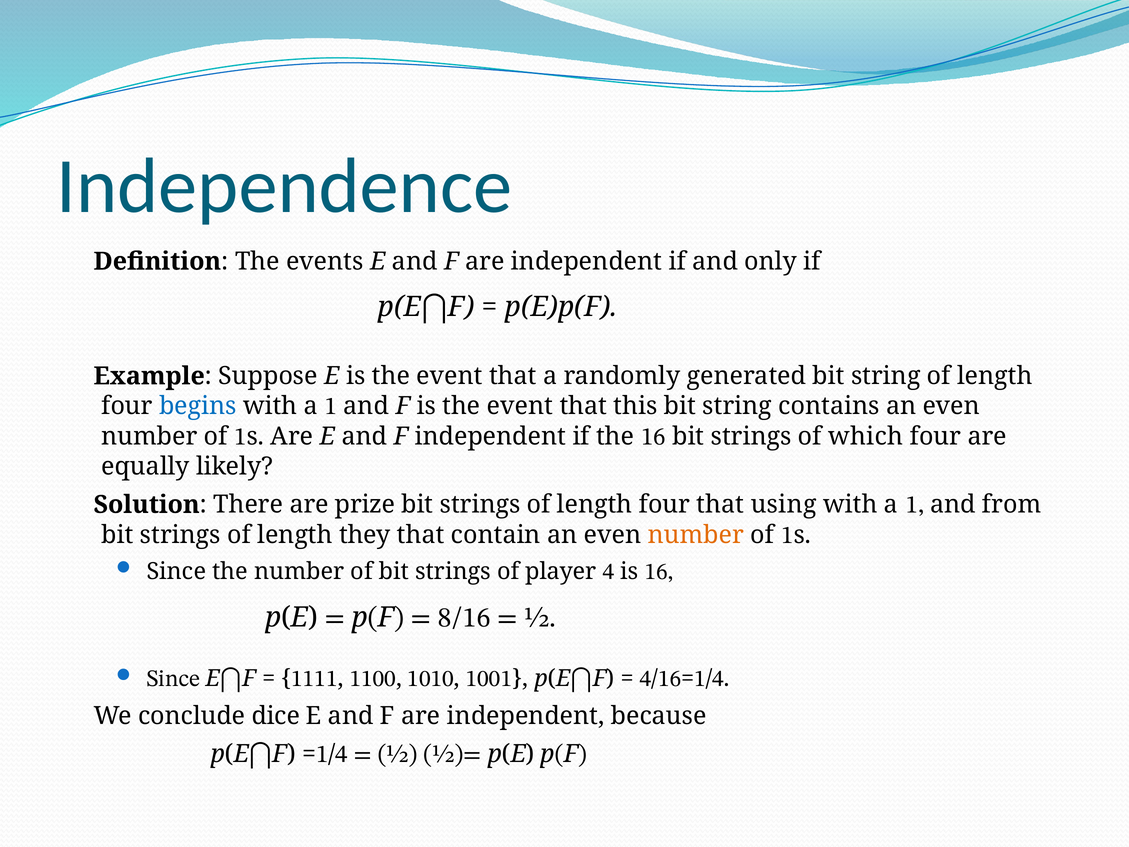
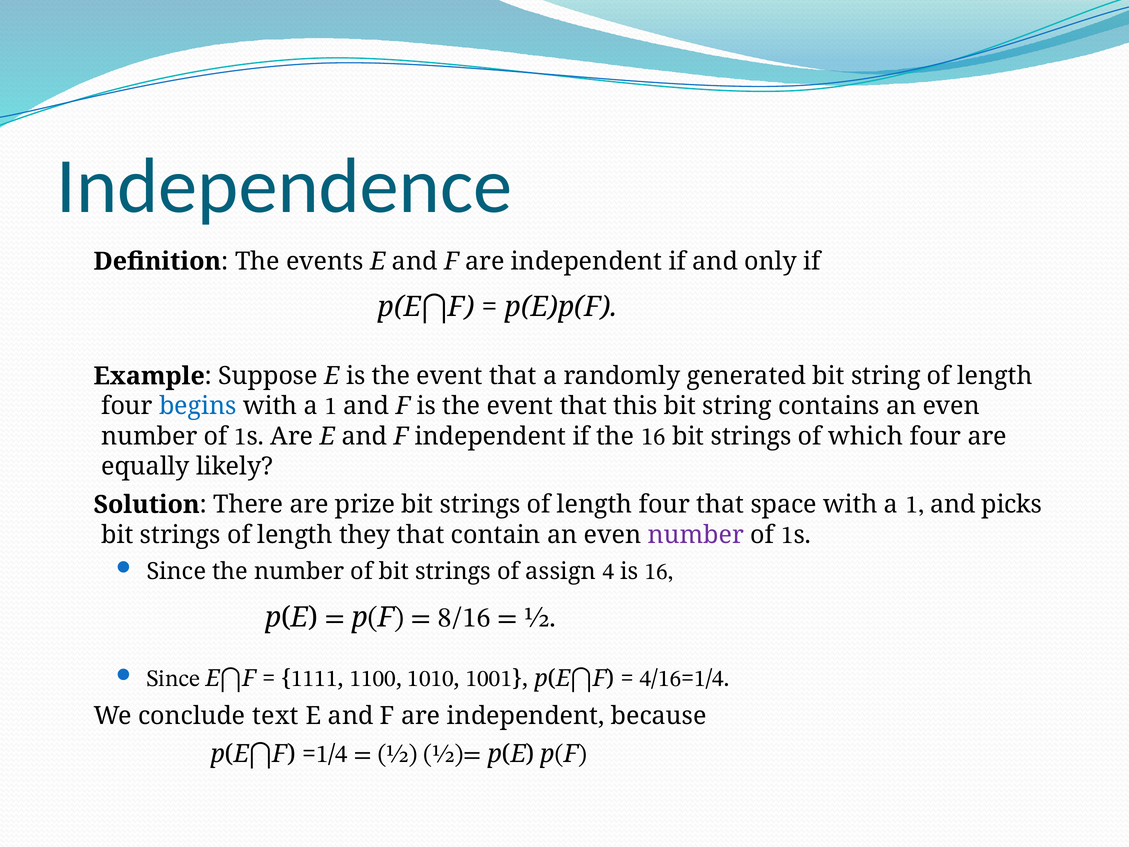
using: using -> space (784, 504)
from: from -> picks (1012, 504)
number colour: orange -> purple (696, 535)
player: player -> assign (561, 571)
dice: dice -> text (276, 716)
